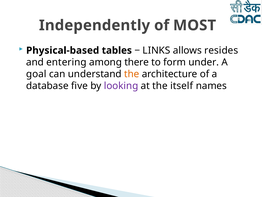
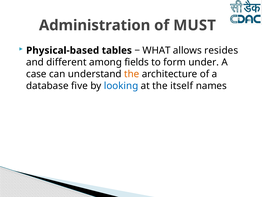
Independently: Independently -> Administration (95, 25)
MOST: MOST -> MUST (195, 25)
LINKS: LINKS -> WHAT (157, 50)
entering: entering -> different (66, 62)
there: there -> fields (137, 62)
goal: goal -> case (36, 74)
looking colour: purple -> blue (121, 86)
